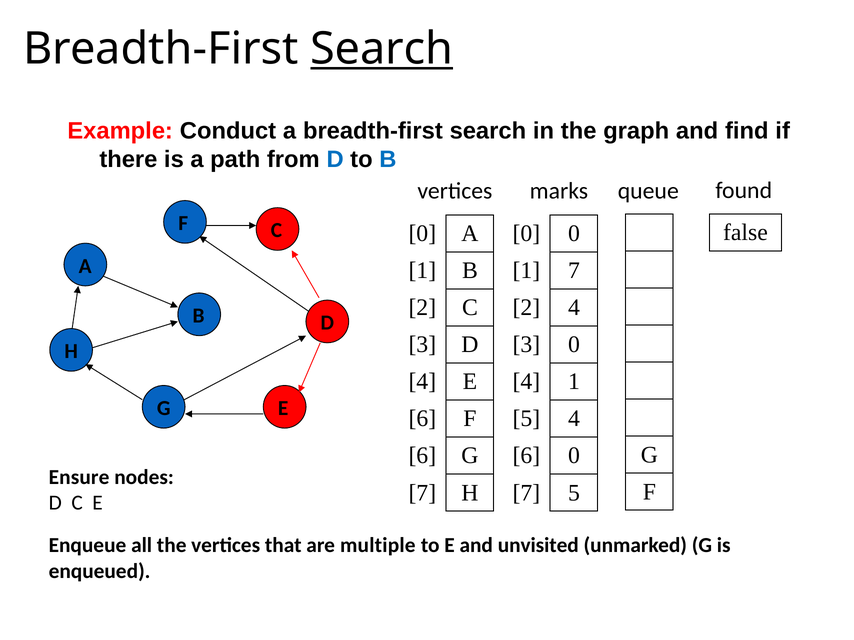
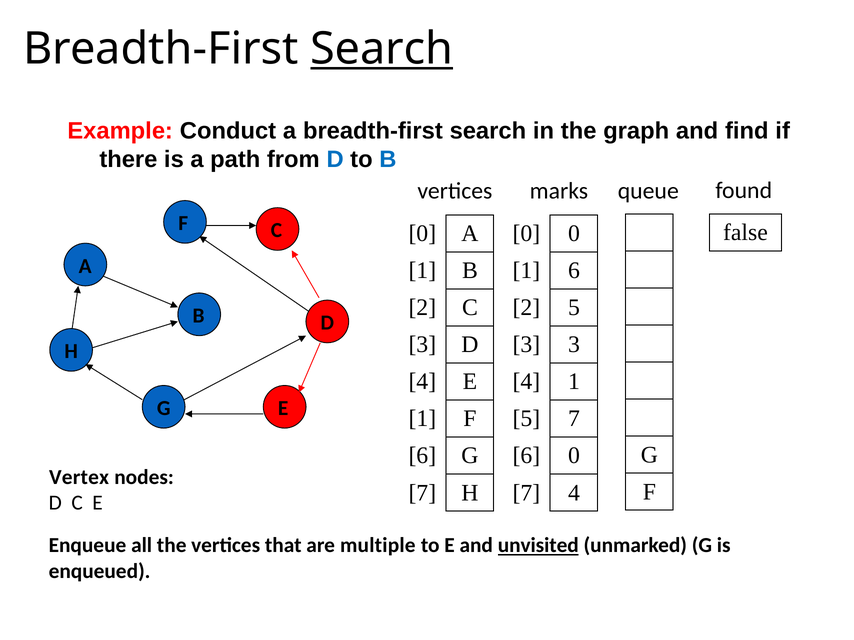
1 7: 7 -> 6 (574, 271)
2 4: 4 -> 5 (574, 308)
3 0: 0 -> 3 (574, 345)
6: 6 -> 1 (422, 419)
5 4: 4 -> 7 (574, 419)
Ensure: Ensure -> Vertex (79, 478)
7 5: 5 -> 4 (574, 493)
unvisited underline: none -> present (538, 546)
